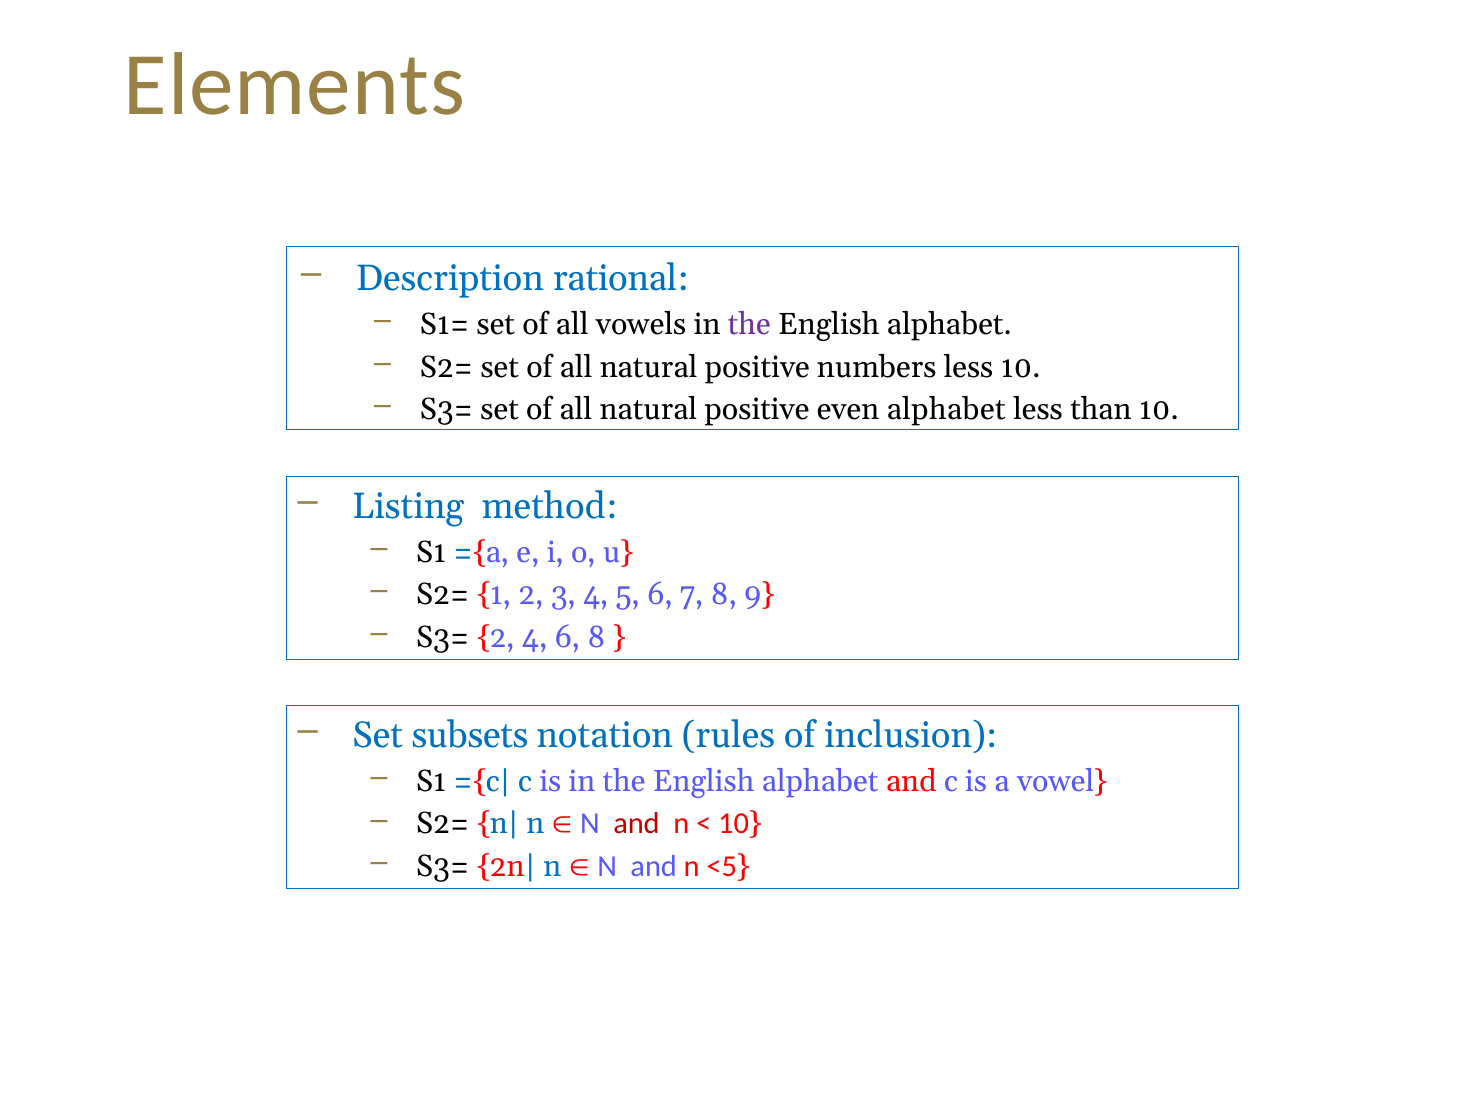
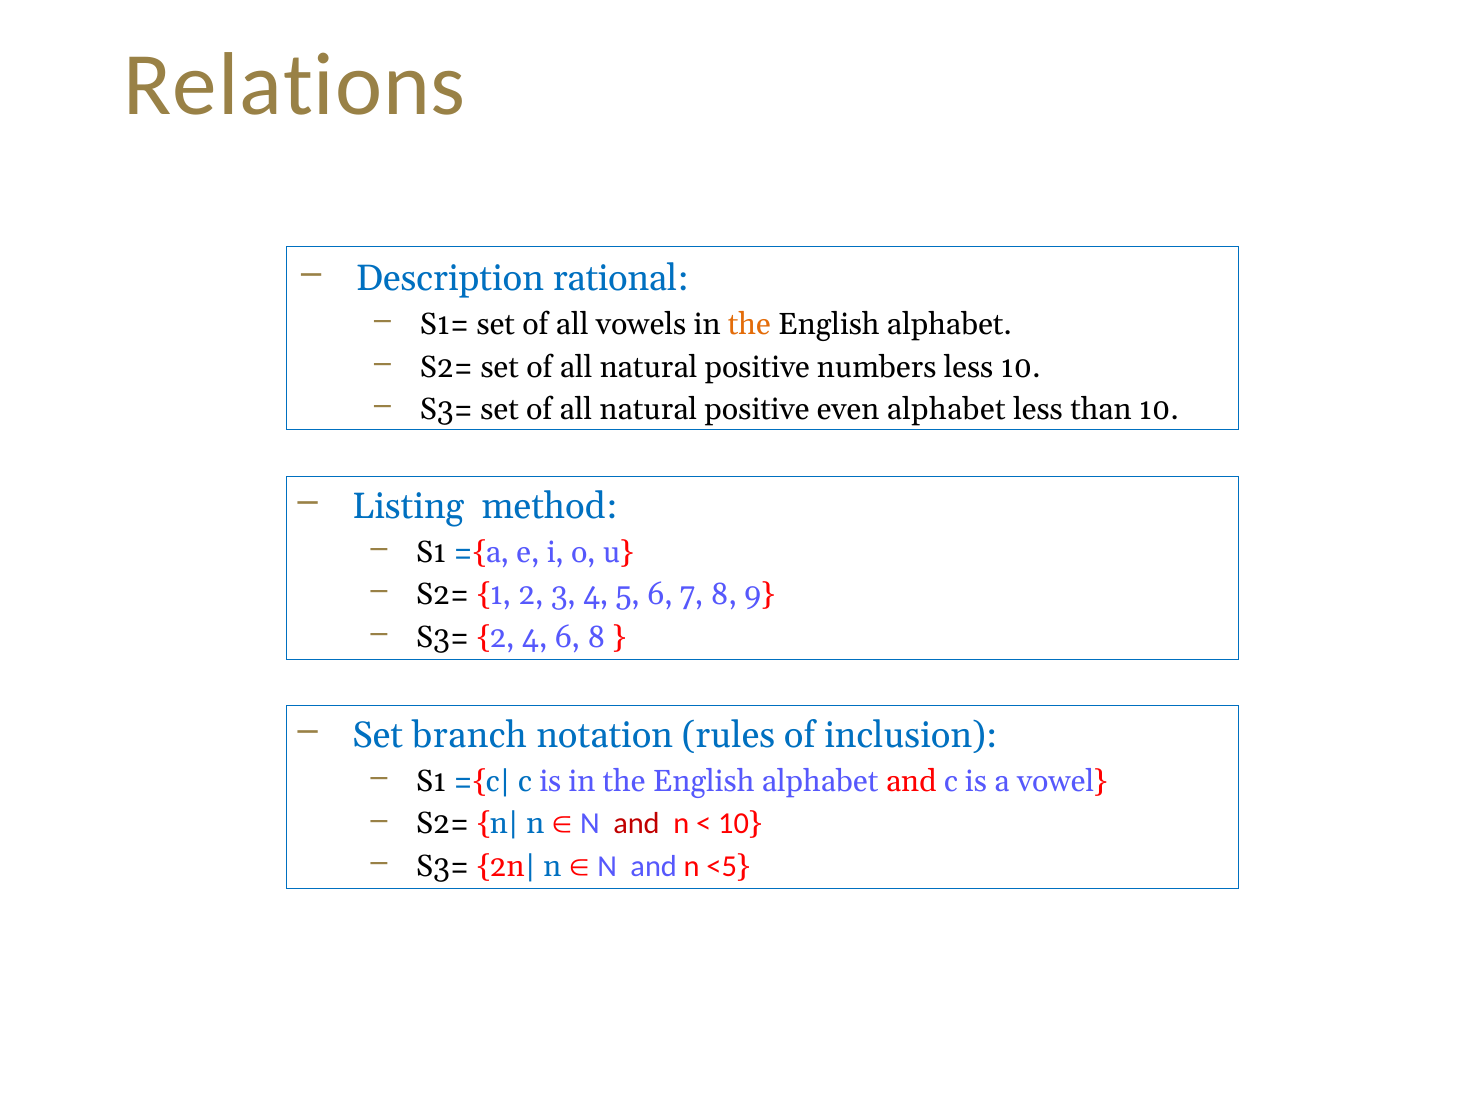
Elements: Elements -> Relations (295, 85)
the colour: purple -> orange (749, 325)
subsets: subsets -> branch (470, 736)
